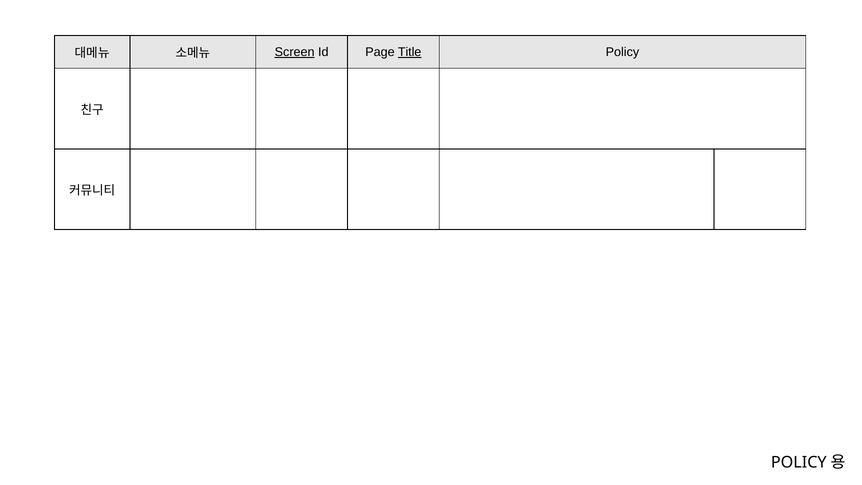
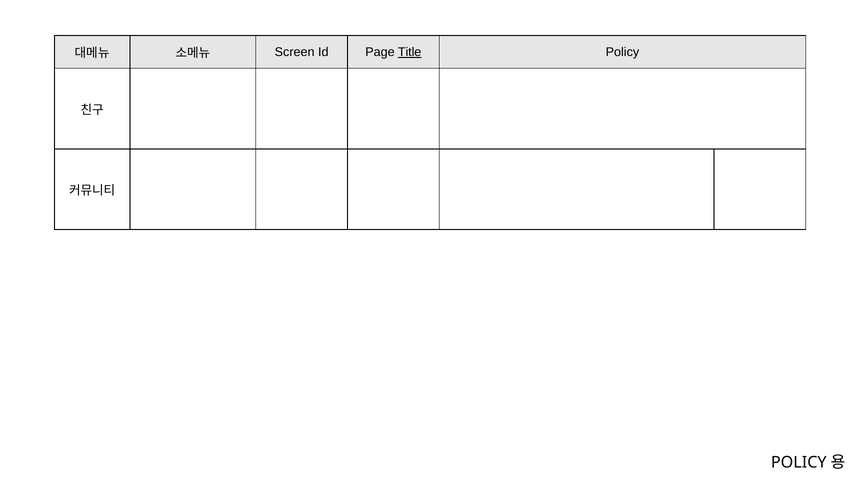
Screen underline: present -> none (295, 52)
